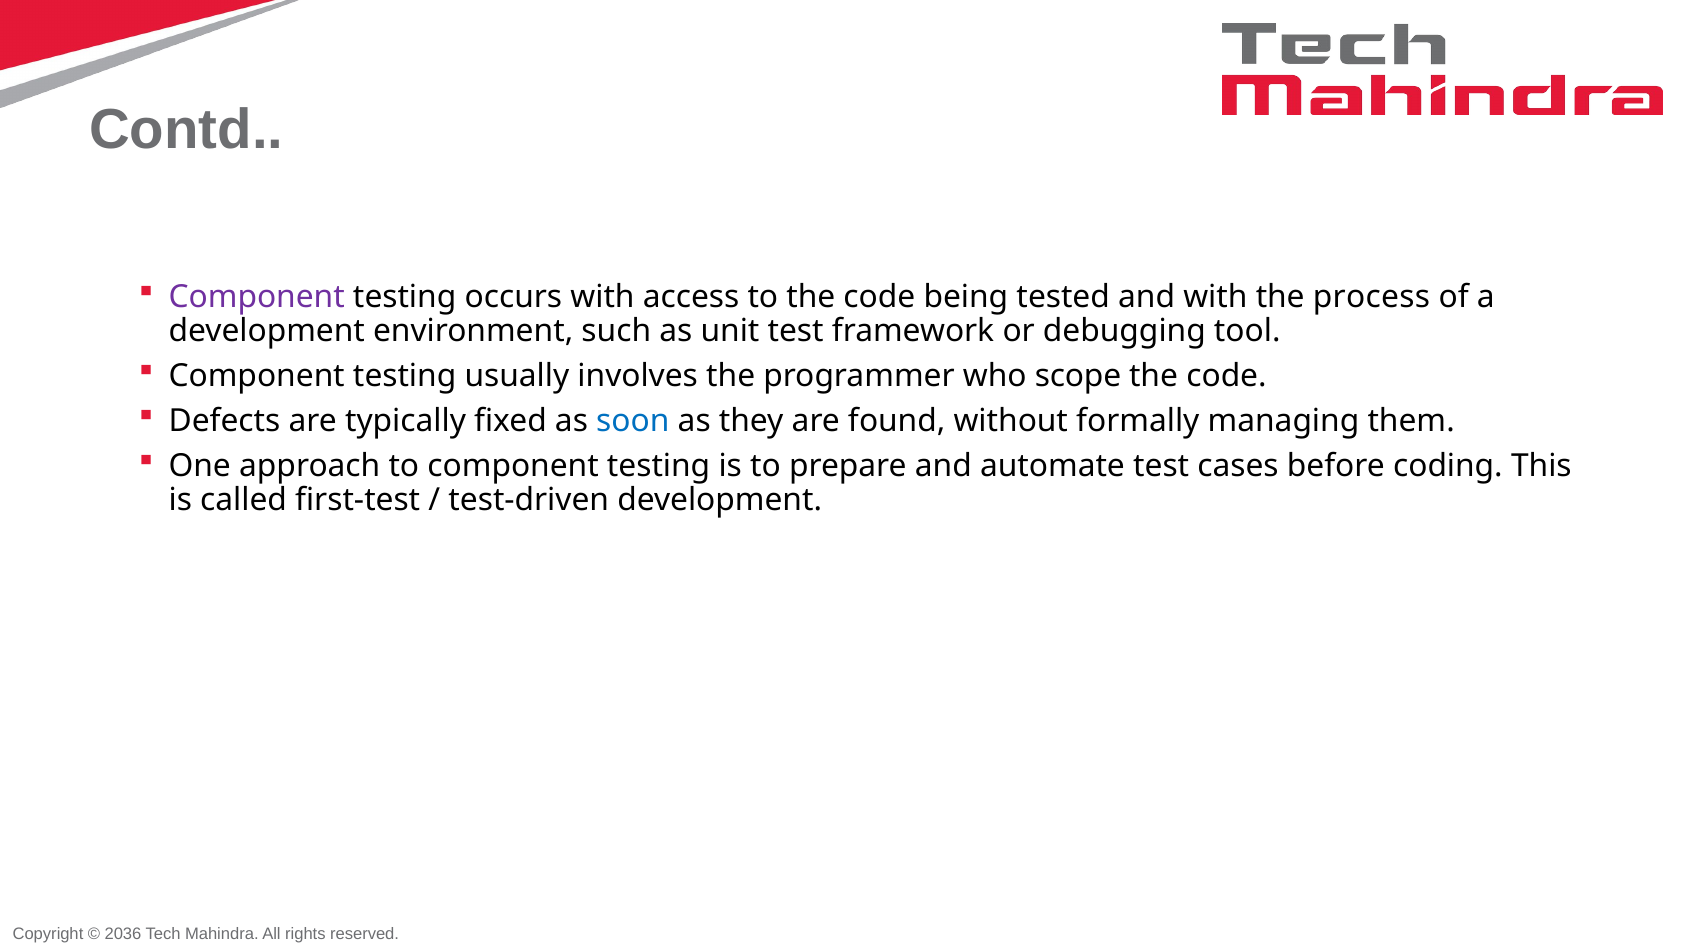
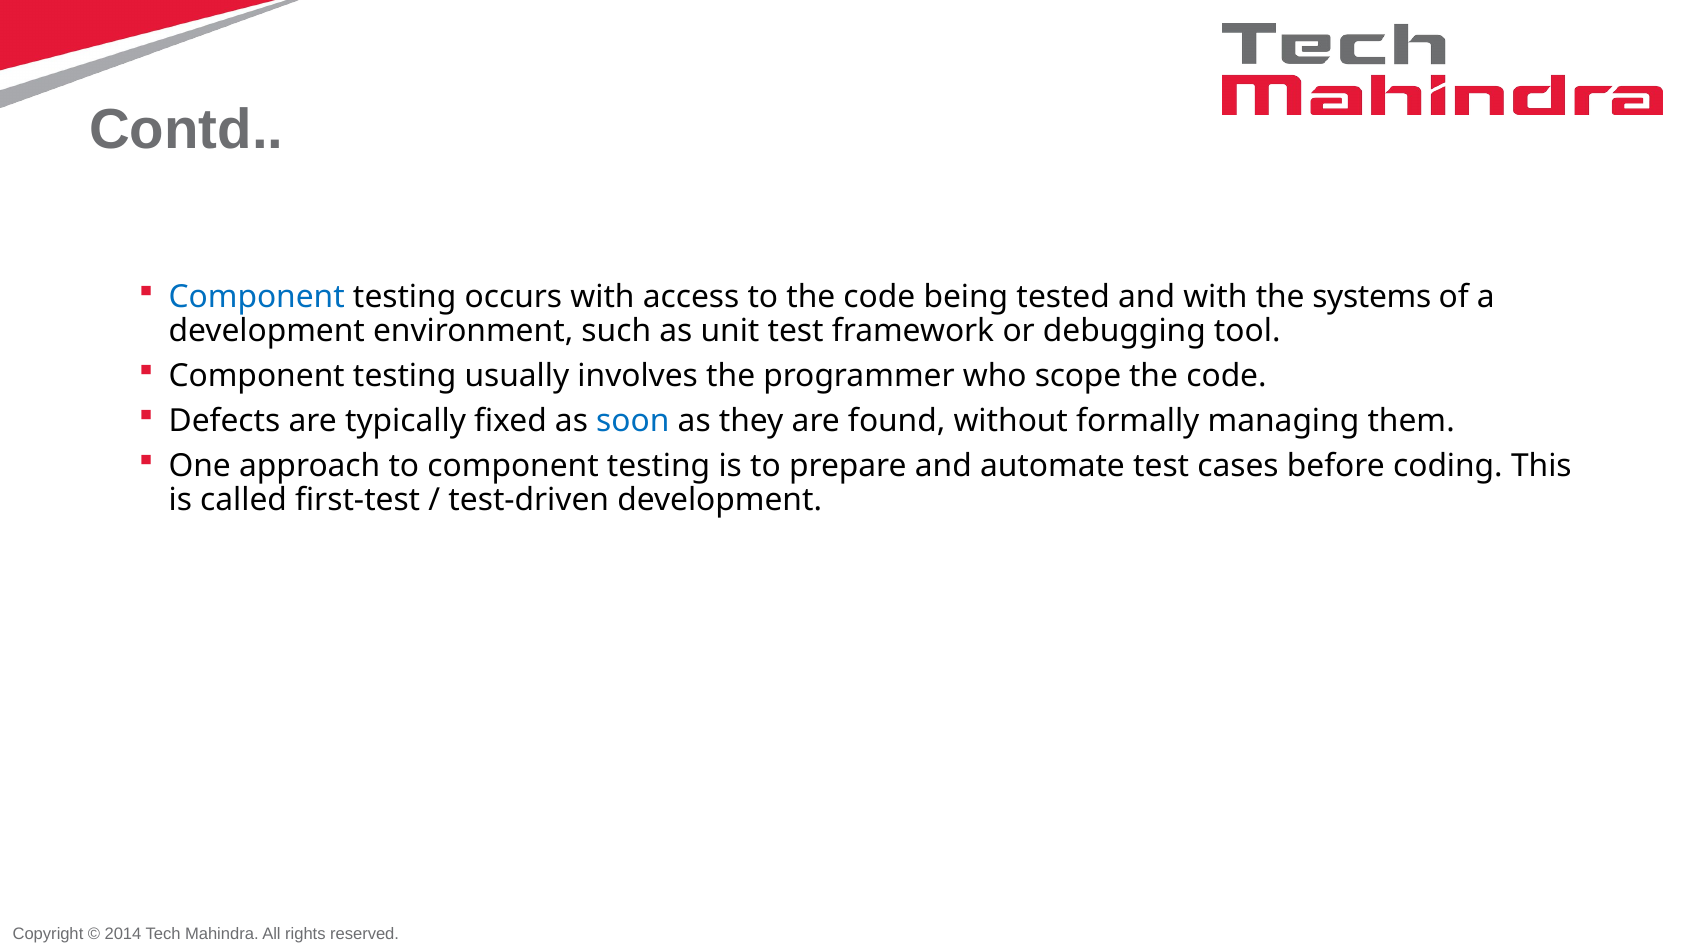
Component colour: purple -> blue (257, 297)
process: process -> systems (1372, 297)
2036: 2036 -> 2014 (123, 934)
